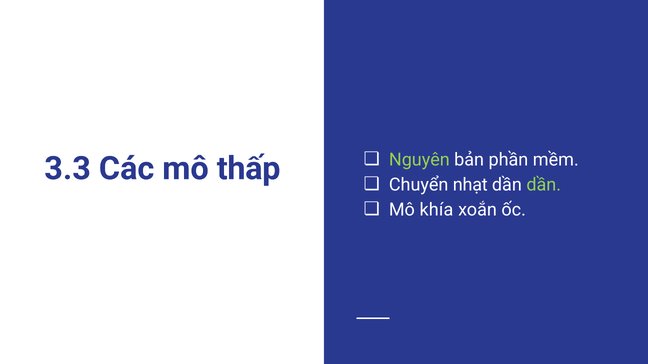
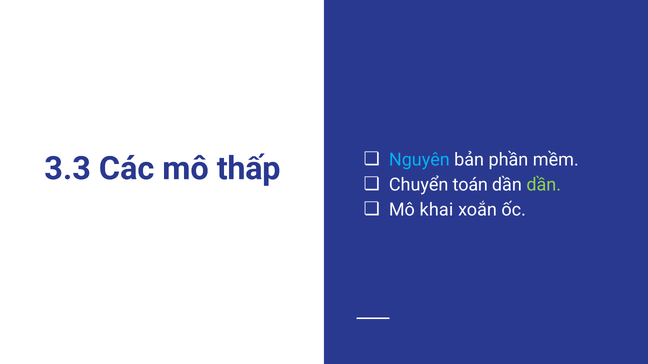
Nguyên colour: light green -> light blue (419, 160)
nhạt: nhạt -> toán (470, 185)
khía: khía -> khai (436, 210)
